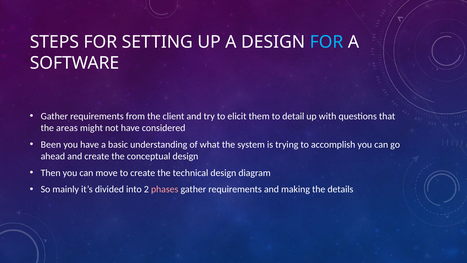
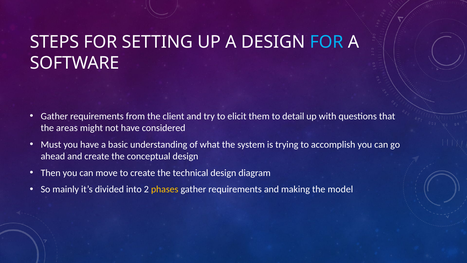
Been: Been -> Must (51, 144)
phases colour: pink -> yellow (165, 189)
details: details -> model (340, 189)
